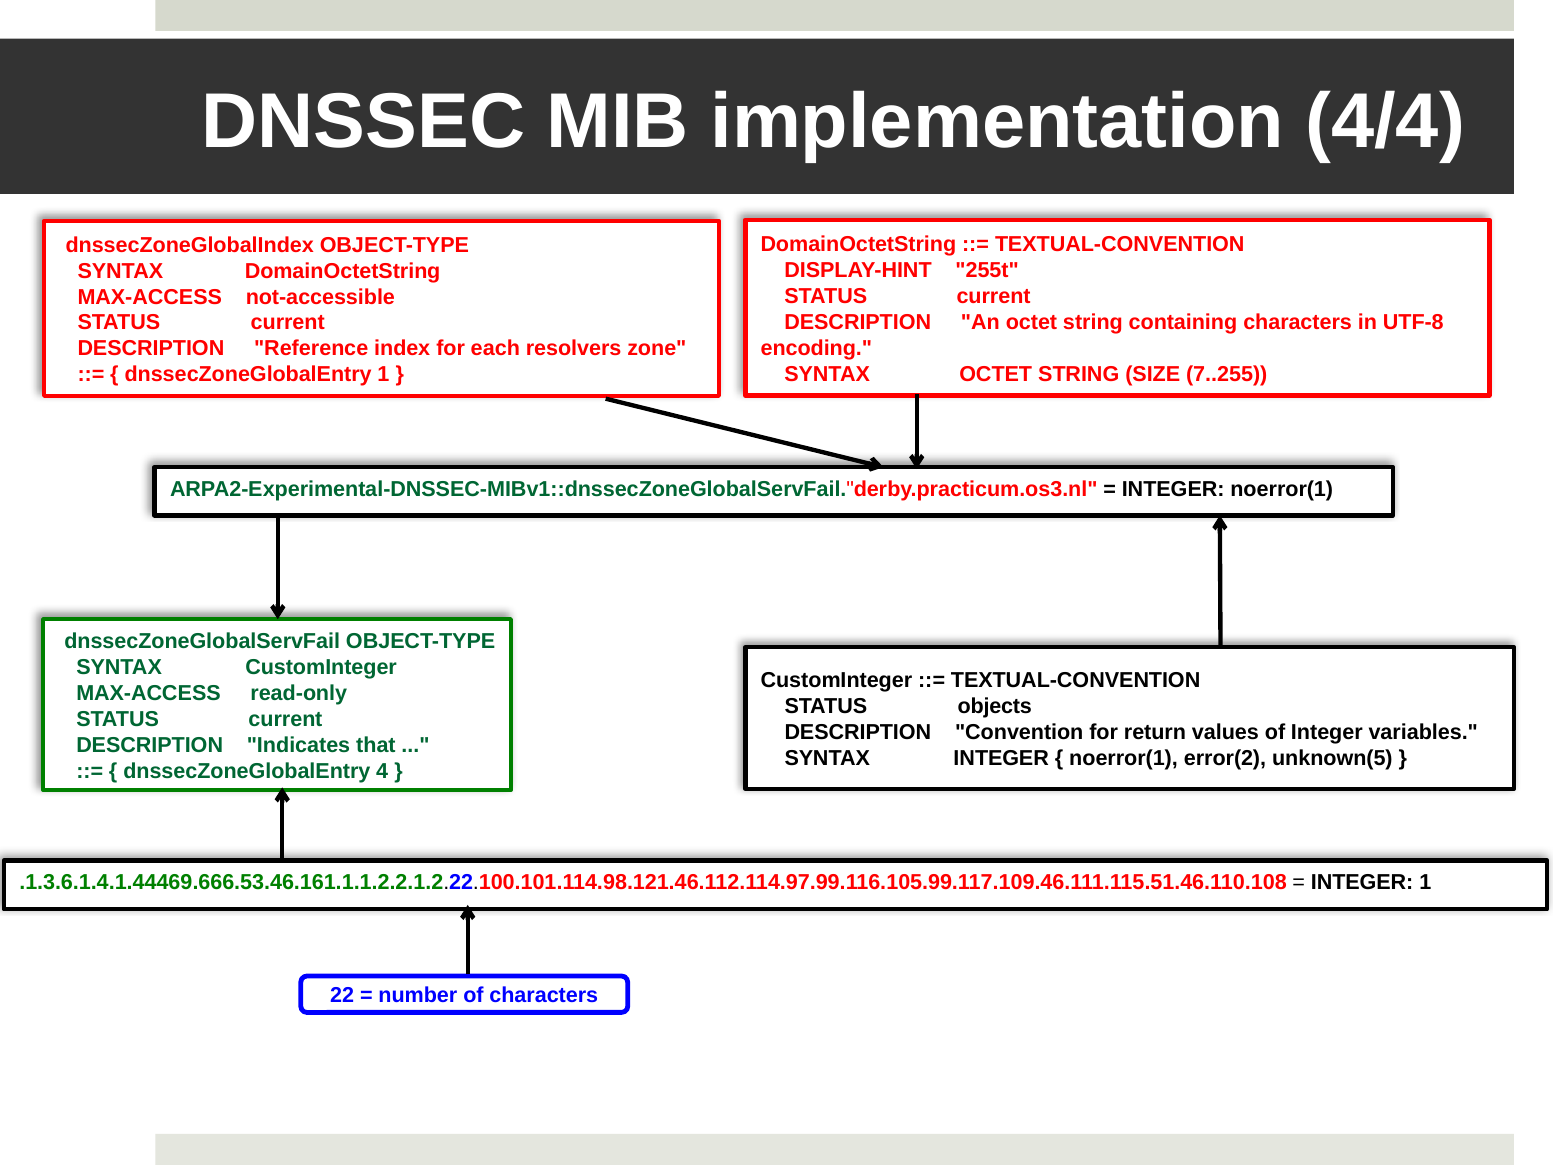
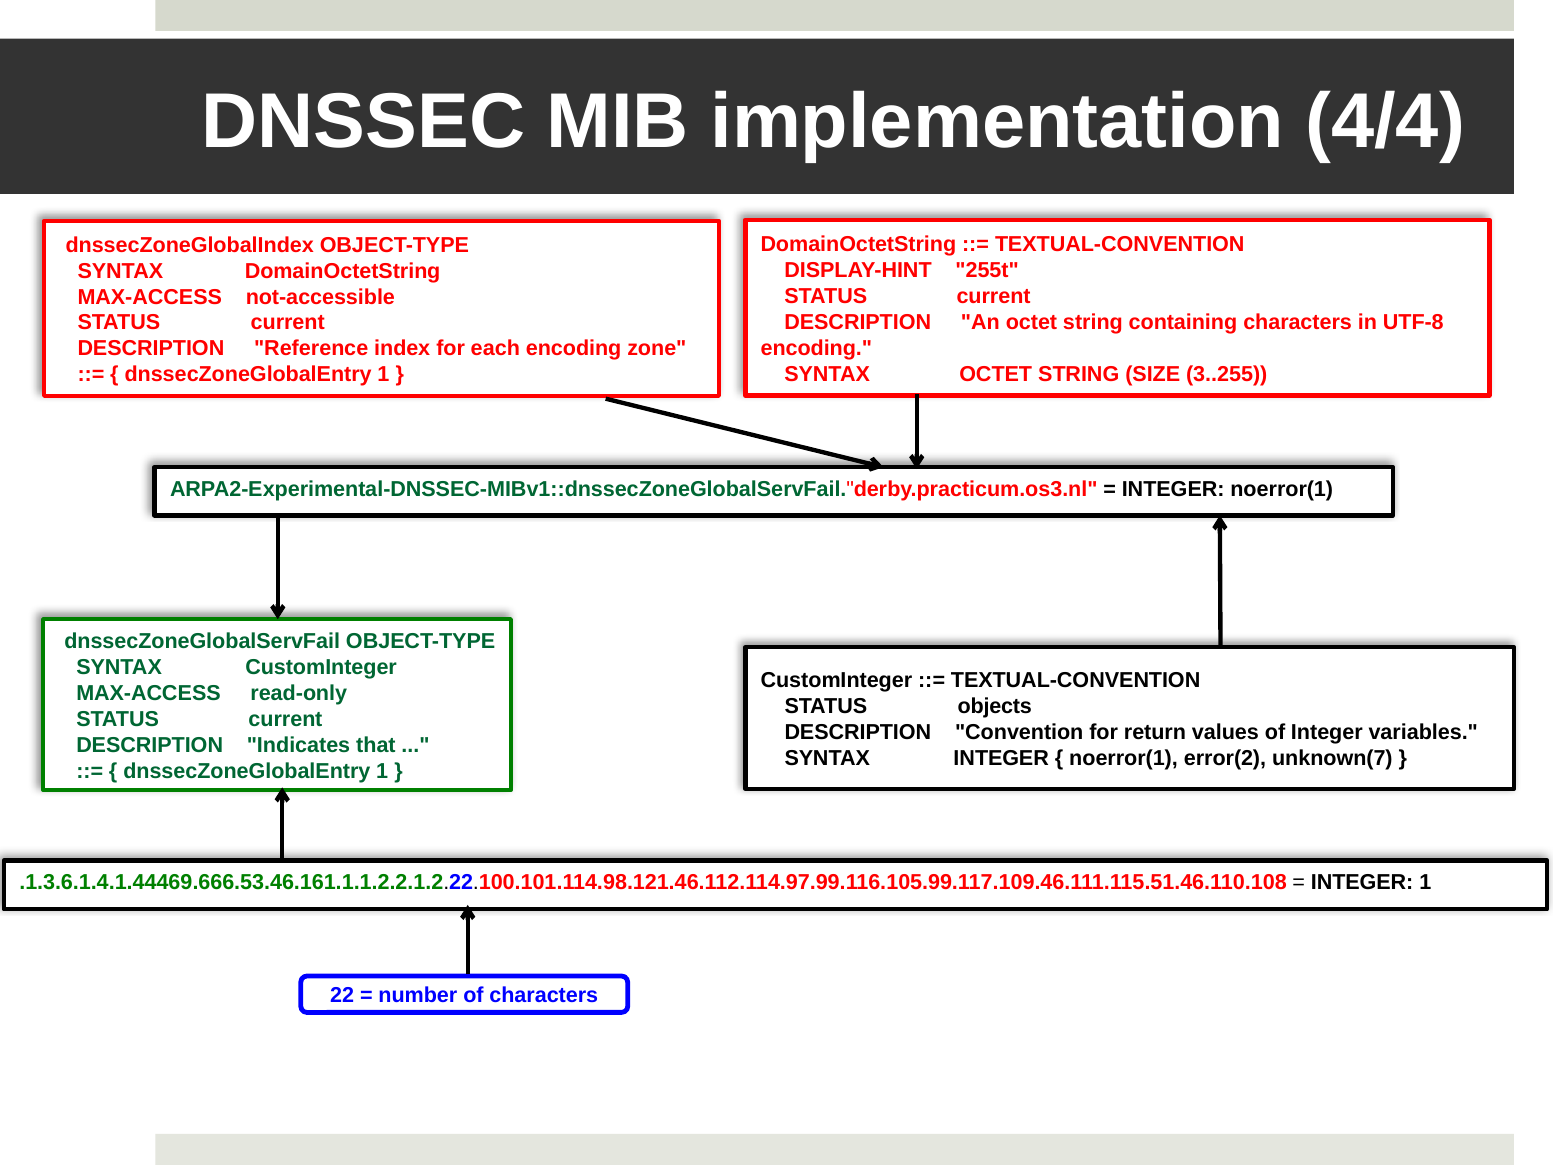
each resolvers: resolvers -> encoding (574, 349)
7..255: 7..255 -> 3..255 (1227, 374)
unknown(5: unknown(5 -> unknown(7 (1332, 758)
4: 4 -> 1 (382, 771)
